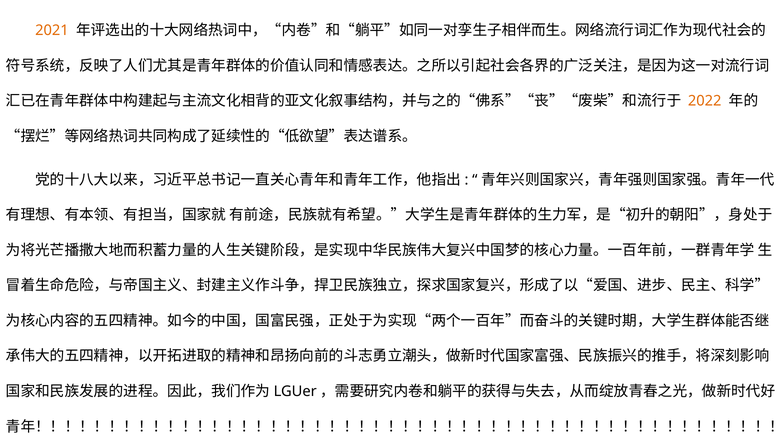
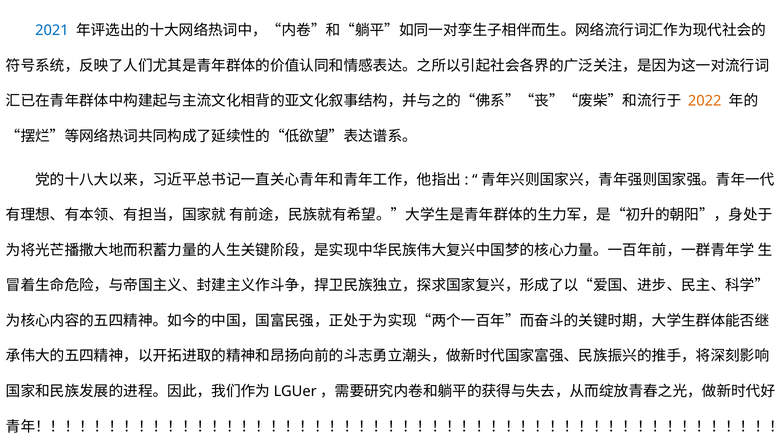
2021 colour: orange -> blue (52, 30)
